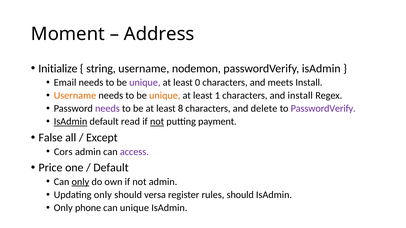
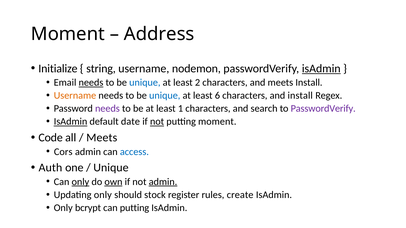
isAdmin underline: none -> present (321, 69)
needs underline: none -> present (91, 83)
unique colour: purple -> blue (145, 83)
0: 0 -> 2 (198, 83)
unique colour: orange -> blue (165, 96)
1: 1 -> 6 (217, 96)
8: 8 -> 1 (180, 109)
delete: delete -> search (264, 109)
read: read -> date (130, 122)
putting payment: payment -> moment (217, 122)
False: False -> Code (51, 138)
Except: Except -> Meets (102, 138)
access colour: purple -> blue (134, 152)
Price: Price -> Auth (50, 168)
Default: Default -> Unique (111, 168)
own underline: none -> present (113, 182)
admin underline: none -> present (163, 182)
versa: versa -> stock (155, 195)
rules should: should -> create (240, 195)
phone: phone -> bcrypt (88, 208)
can unique: unique -> putting (135, 208)
